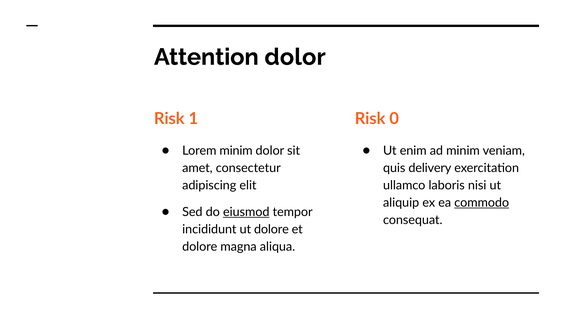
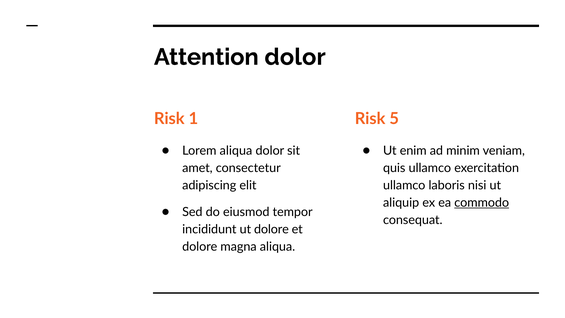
0: 0 -> 5 (394, 119)
Lorem minim: minim -> aliqua (236, 151)
quis delivery: delivery -> ullamco (430, 168)
eiusmod underline: present -> none (246, 212)
